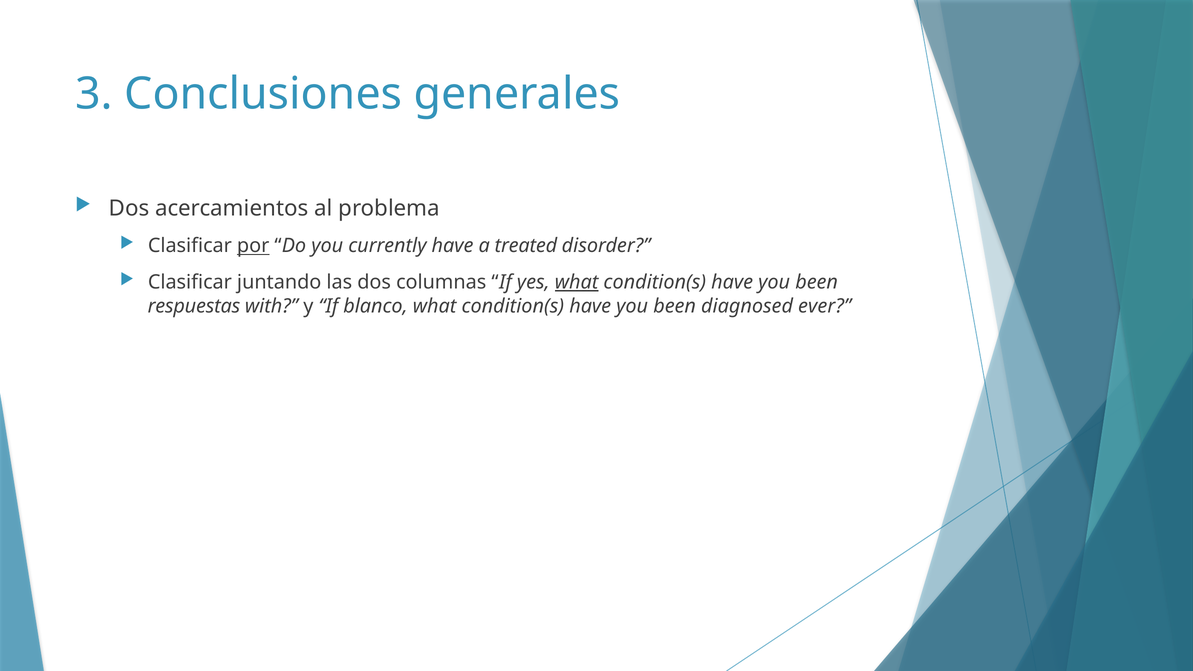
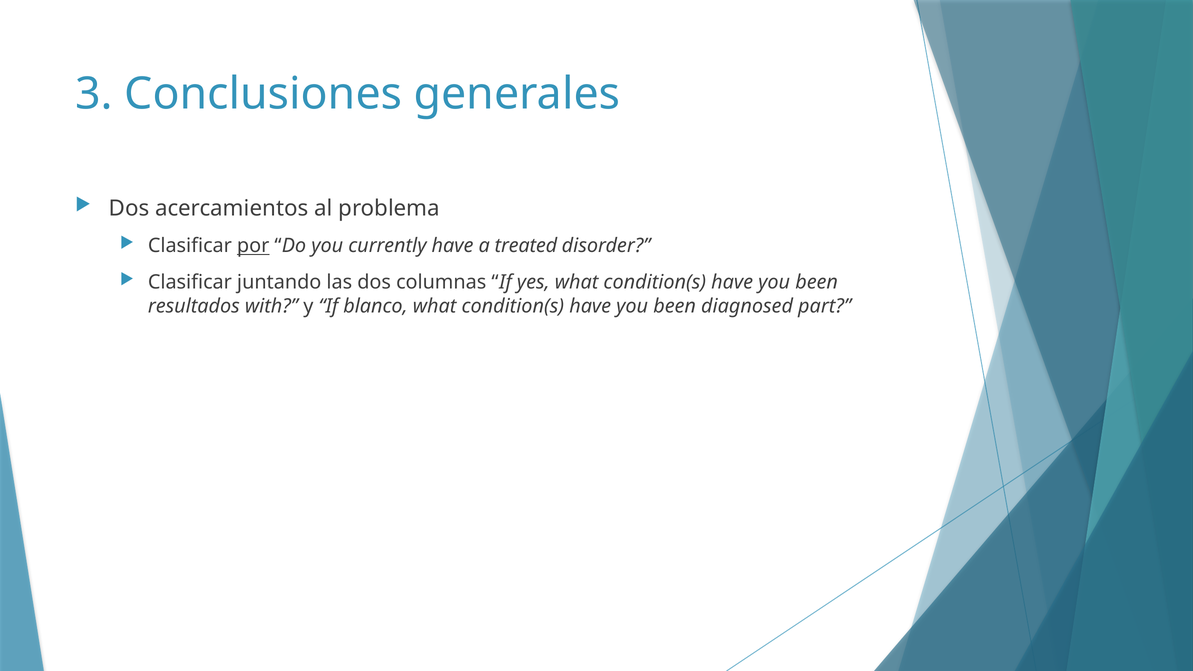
what underline: present -> none (577, 282)
respuestas: respuestas -> resultados (194, 306)
ever: ever -> part (825, 306)
